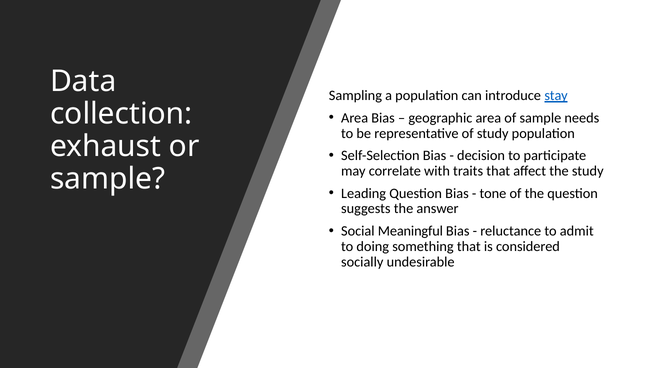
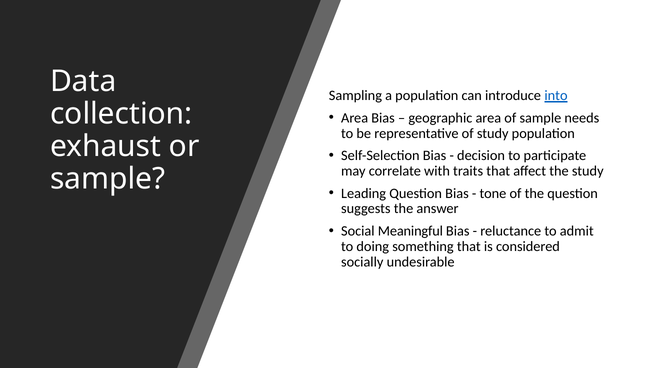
stay: stay -> into (556, 95)
